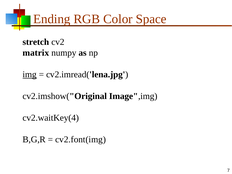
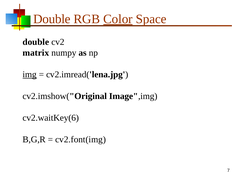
Ending: Ending -> Double (52, 19)
Color underline: none -> present (118, 19)
stretch: stretch -> double (36, 42)
cv2.waitKey(4: cv2.waitKey(4 -> cv2.waitKey(6 (51, 118)
